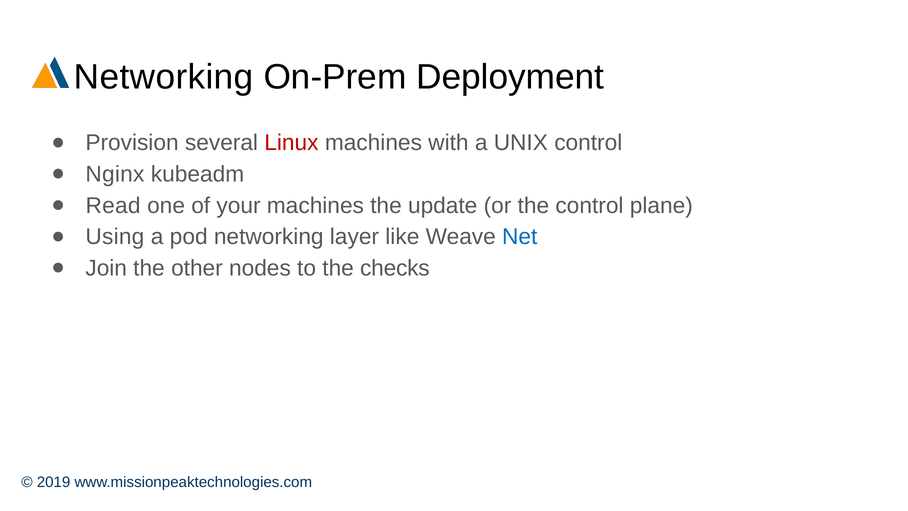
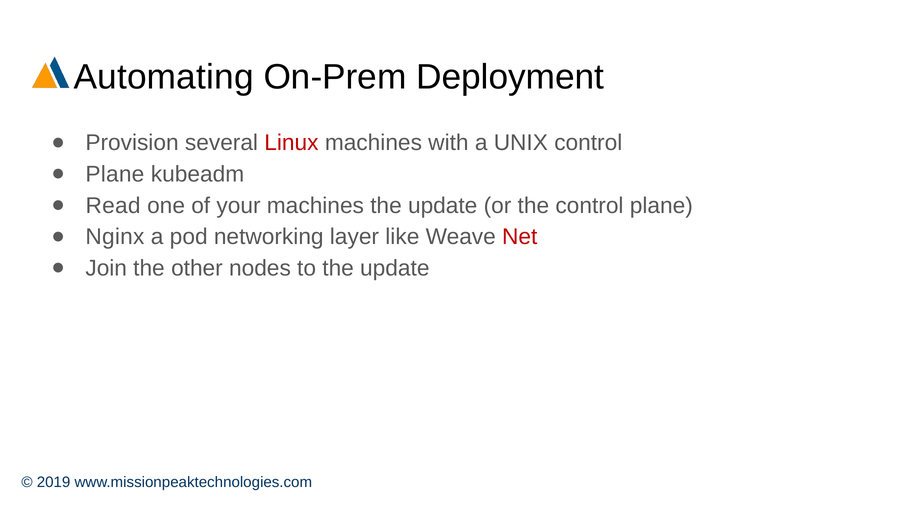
Networking: Networking -> Automating (164, 77)
Nginx: Nginx -> Plane (115, 174)
Using: Using -> Nginx (115, 237)
Net colour: blue -> red (520, 237)
to the checks: checks -> update (395, 268)
